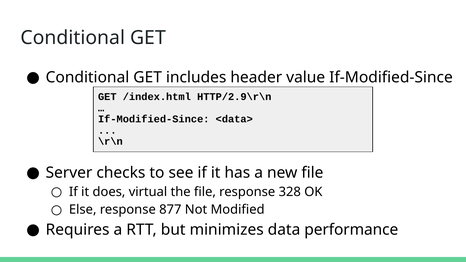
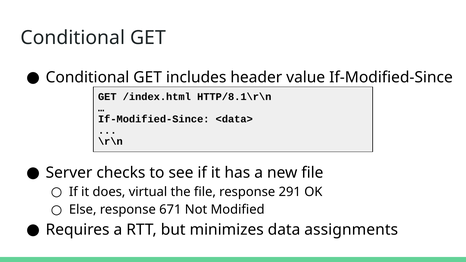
HTTP/2.9\r\n: HTTP/2.9\r\n -> HTTP/8.1\r\n (234, 97)
328: 328 -> 291 (290, 192)
877: 877 -> 671 (170, 210)
performance: performance -> assignments (351, 230)
